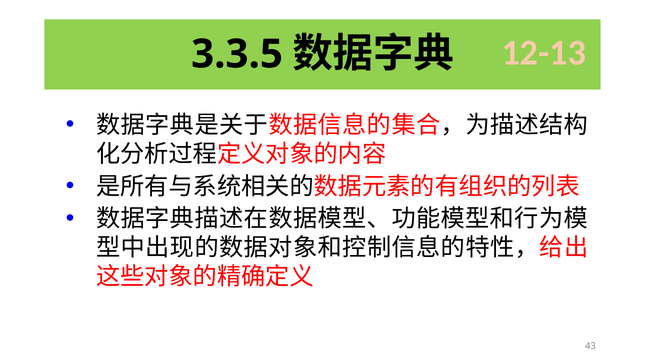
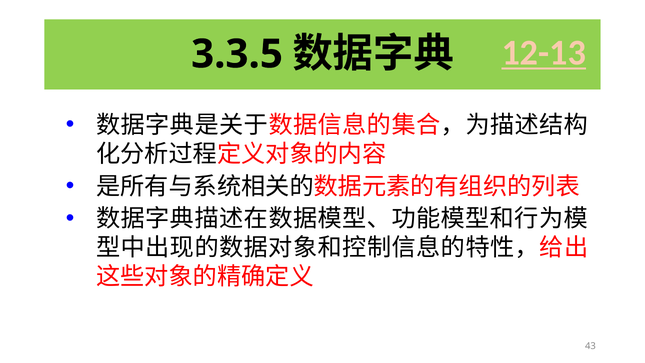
12-13 underline: none -> present (544, 53)
